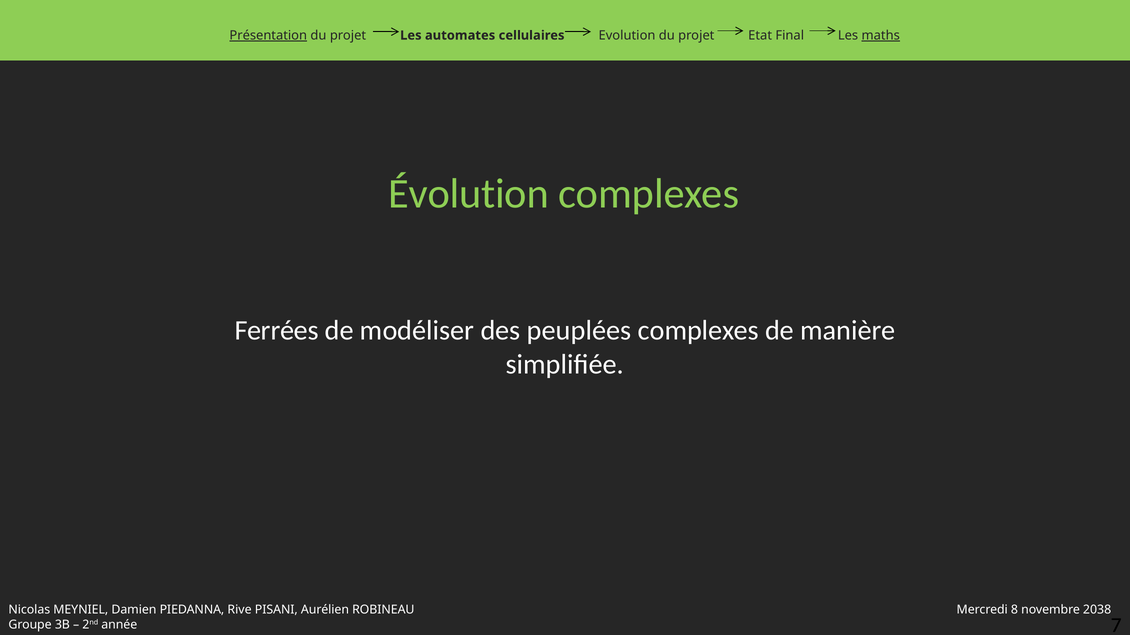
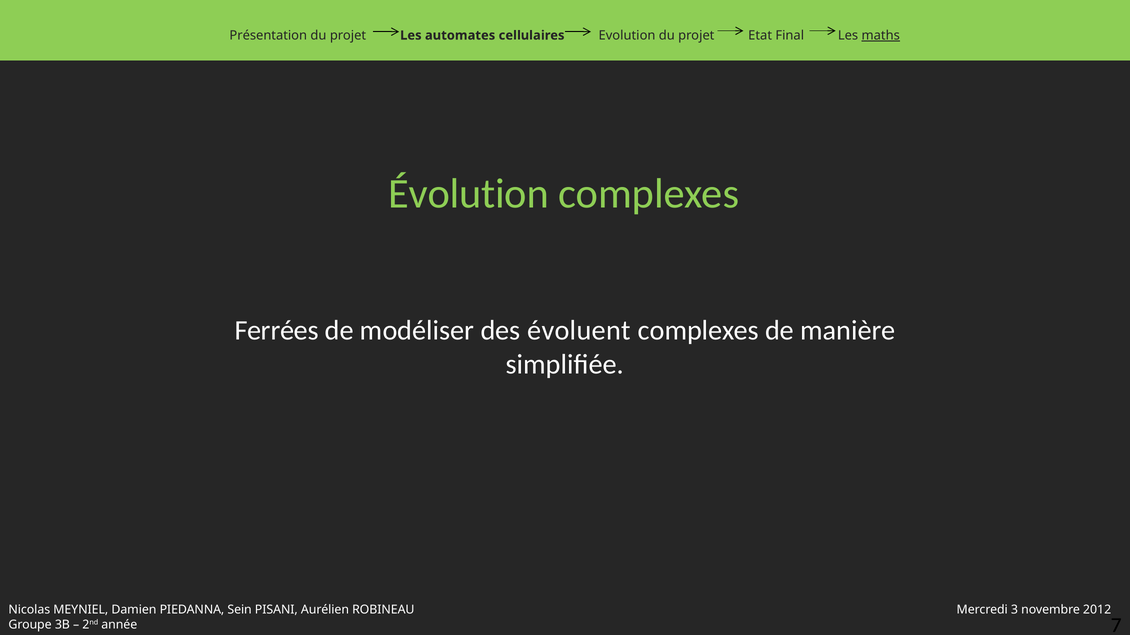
Présentation underline: present -> none (268, 35)
peuplées: peuplées -> évoluent (579, 331)
Rive: Rive -> Sein (240, 610)
8: 8 -> 3 (1014, 610)
2038: 2038 -> 2012 (1097, 610)
